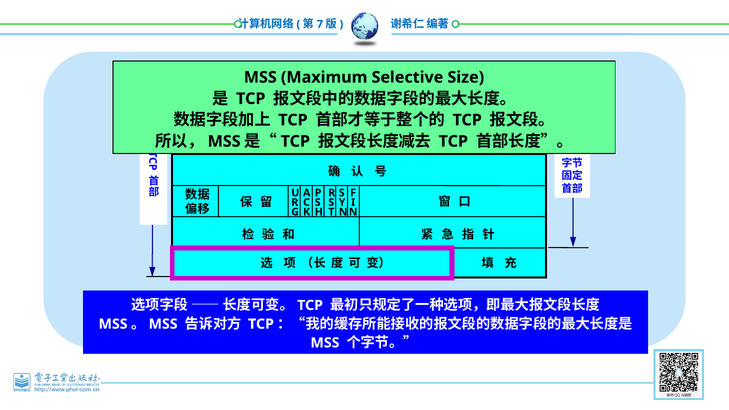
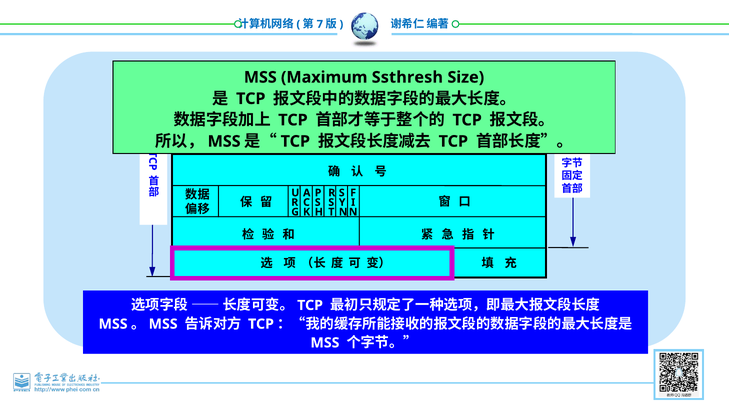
Selective: Selective -> Ssthresh (407, 77)
